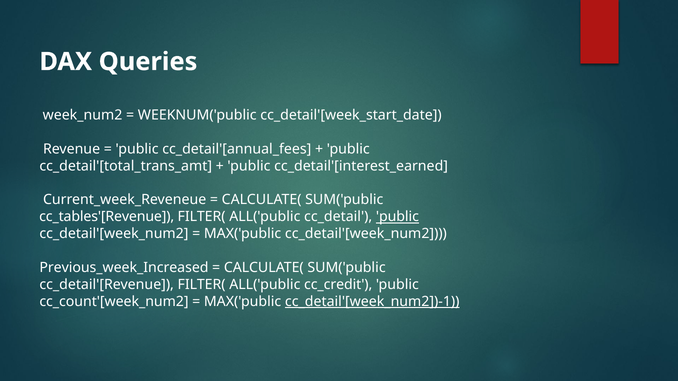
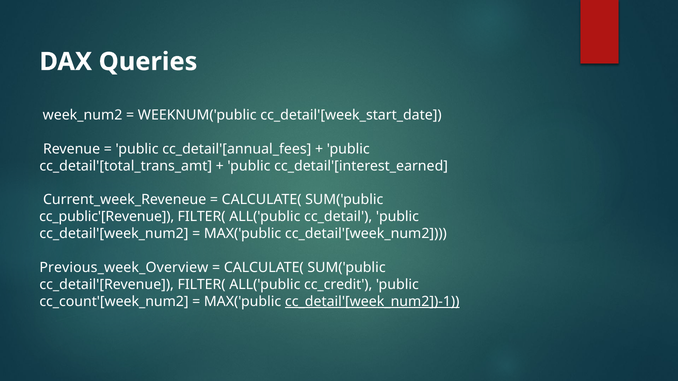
cc_tables'[Revenue: cc_tables'[Revenue -> cc_public'[Revenue (107, 217)
public underline: present -> none (397, 217)
Previous_week_Increased: Previous_week_Increased -> Previous_week_Overview (124, 268)
